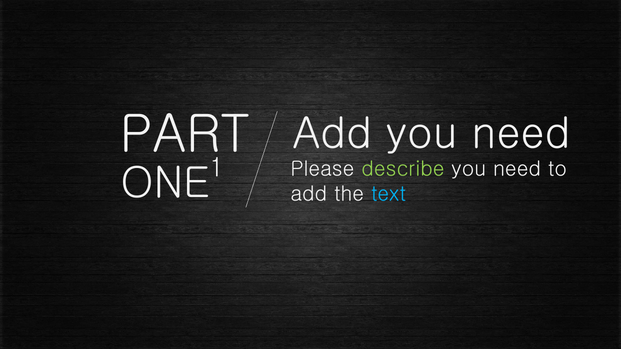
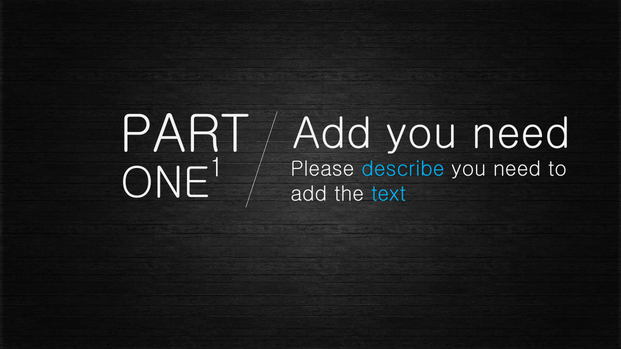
describe colour: light green -> light blue (403, 169)
